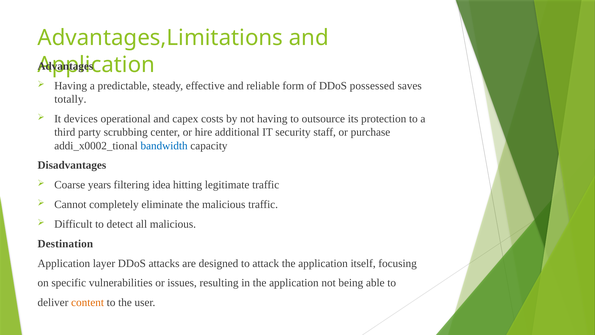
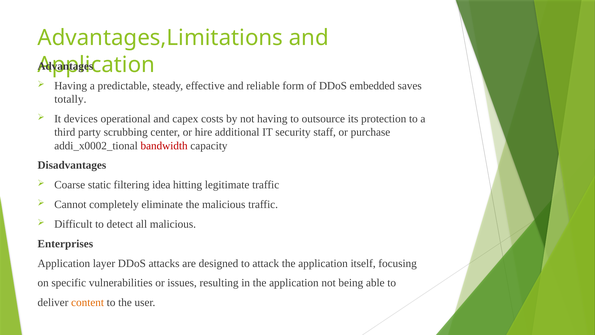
possessed: possessed -> embedded (372, 86)
bandwidth colour: blue -> red (164, 146)
years: years -> static (99, 185)
Destination: Destination -> Enterprises (65, 243)
